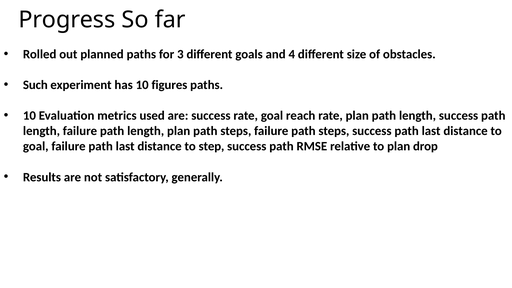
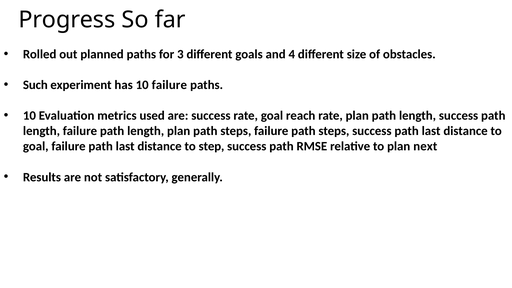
10 figures: figures -> failure (169, 85)
drop: drop -> next (425, 146)
